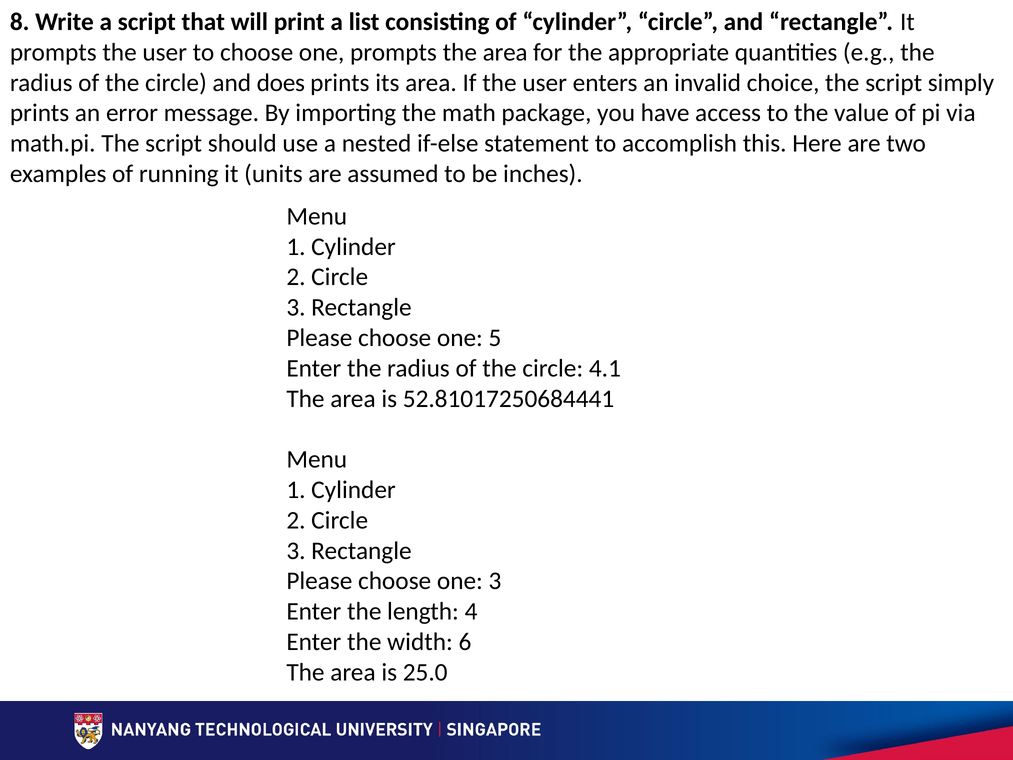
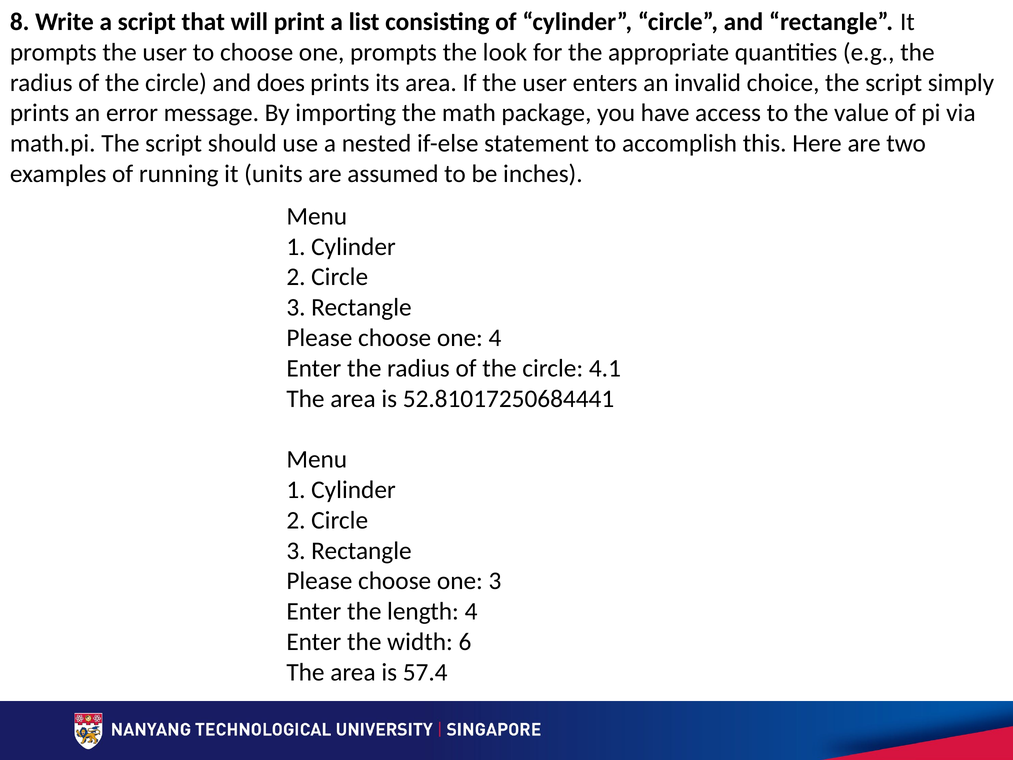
prompts the area: area -> look (505, 52)
one 5: 5 -> 4 (495, 338)
25.0: 25.0 -> 57.4 (425, 672)
